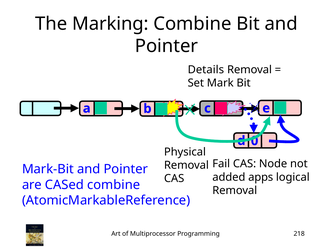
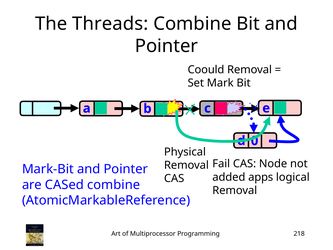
Marking: Marking -> Threads (110, 24)
Details: Details -> Coould (206, 70)
